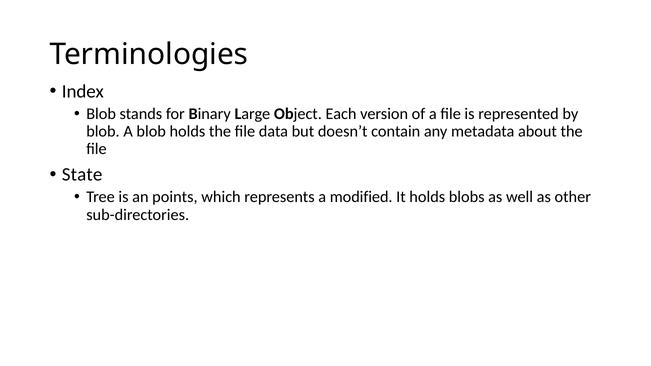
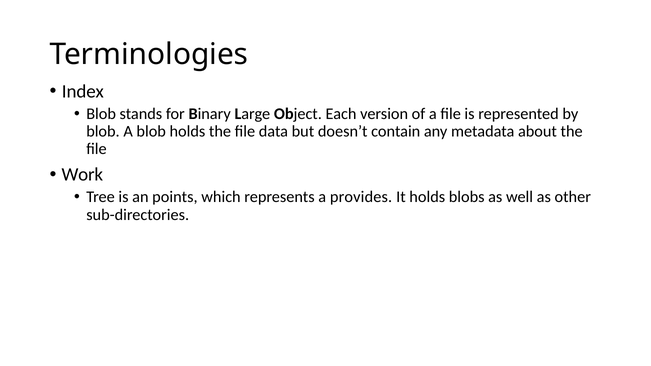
State: State -> Work (82, 175)
modified: modified -> provides (361, 197)
